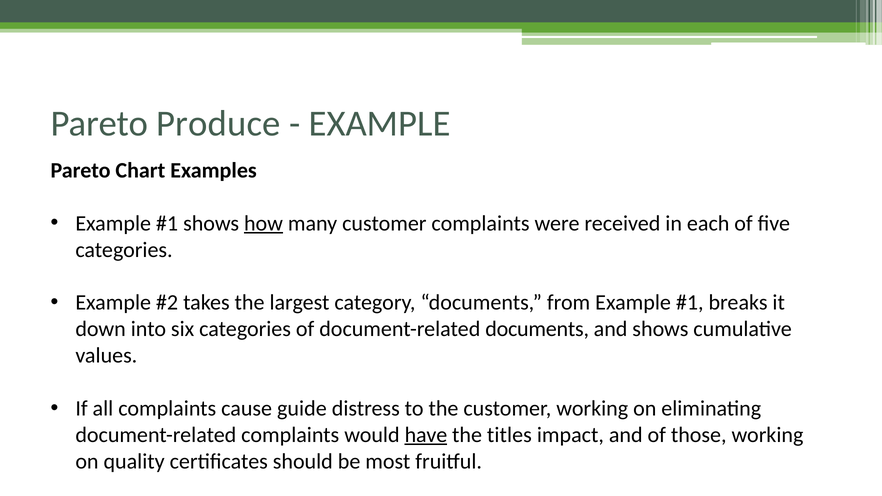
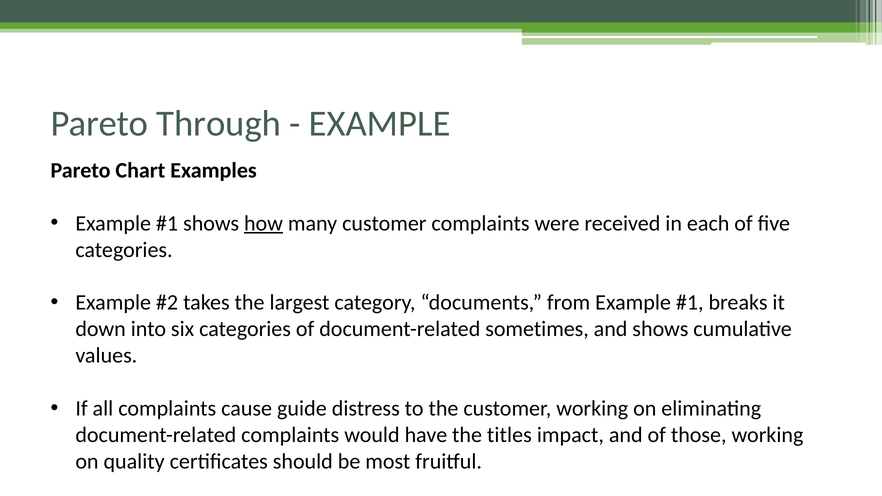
Produce: Produce -> Through (219, 124)
document-related documents: documents -> sometimes (537, 329)
have underline: present -> none (426, 435)
